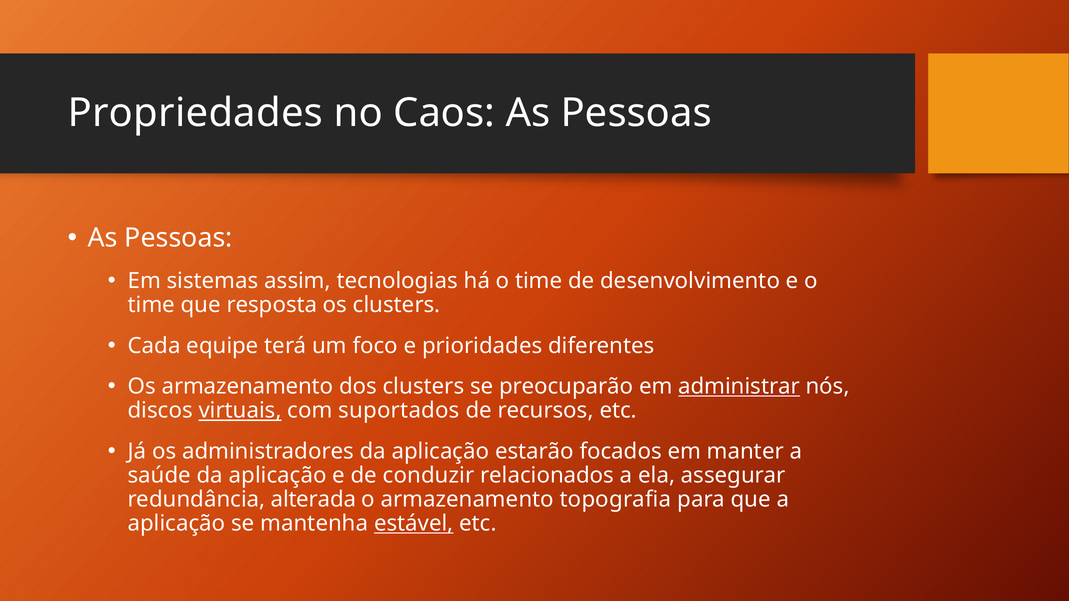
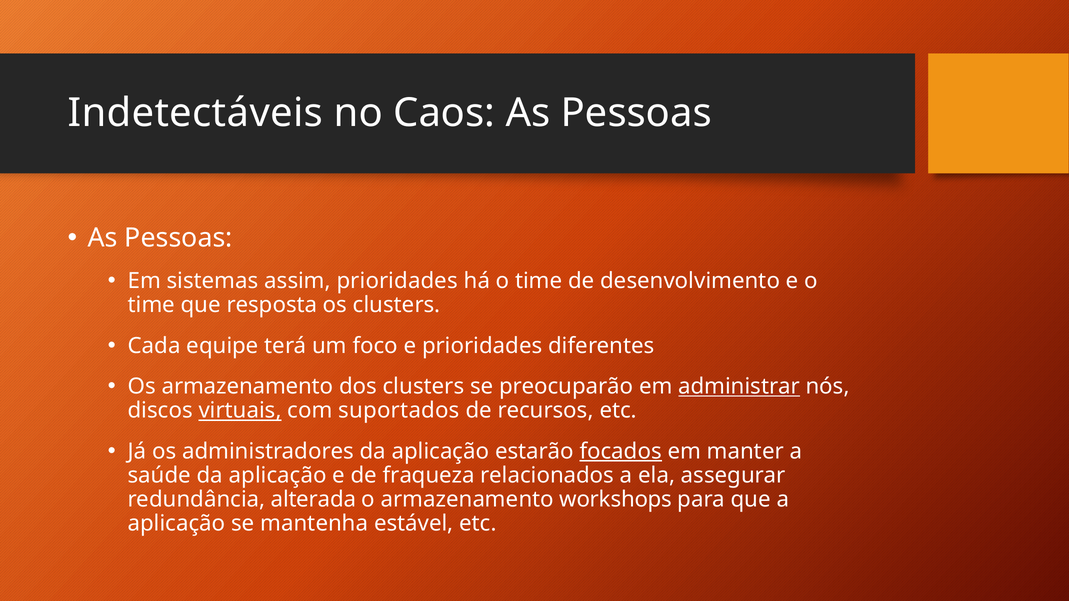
Propriedades: Propriedades -> Indetectáveis (195, 113)
assim tecnologias: tecnologias -> prioridades (397, 281)
focados underline: none -> present (621, 452)
conduzir: conduzir -> fraqueza (429, 476)
topografia: topografia -> workshops (616, 500)
estável underline: present -> none (414, 524)
